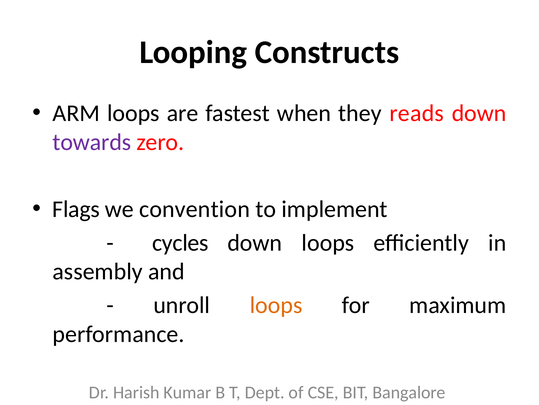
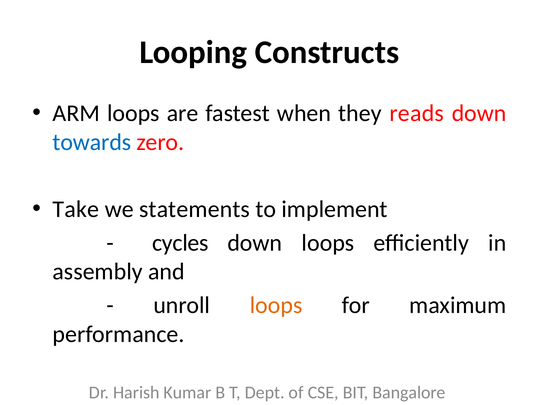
towards colour: purple -> blue (92, 142)
Flags: Flags -> Take (76, 209)
convention: convention -> statements (195, 209)
